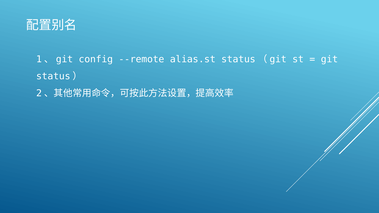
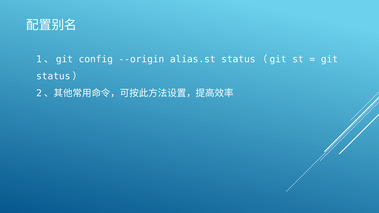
--remote: --remote -> --origin (141, 59)
